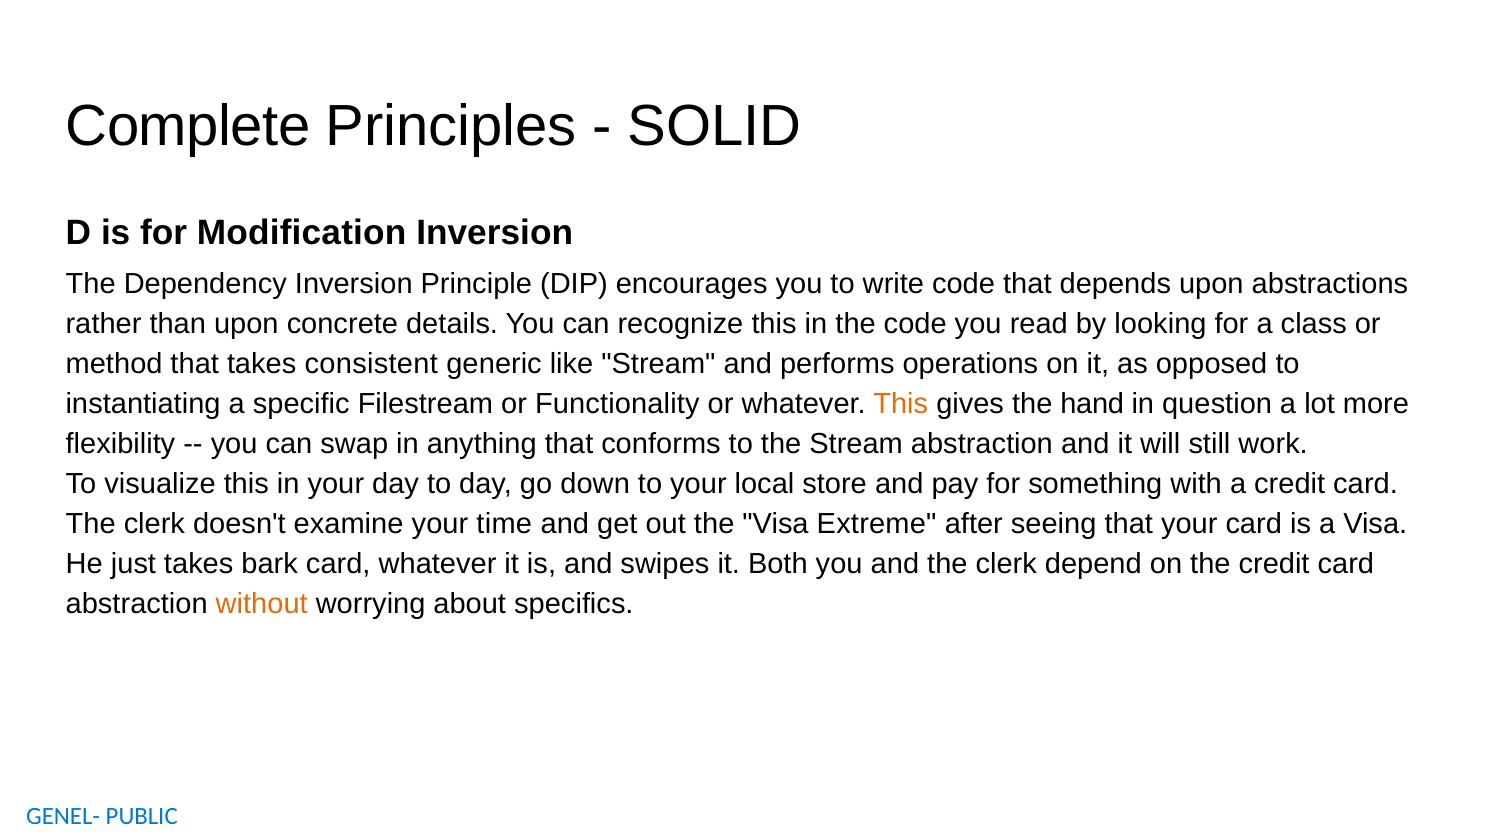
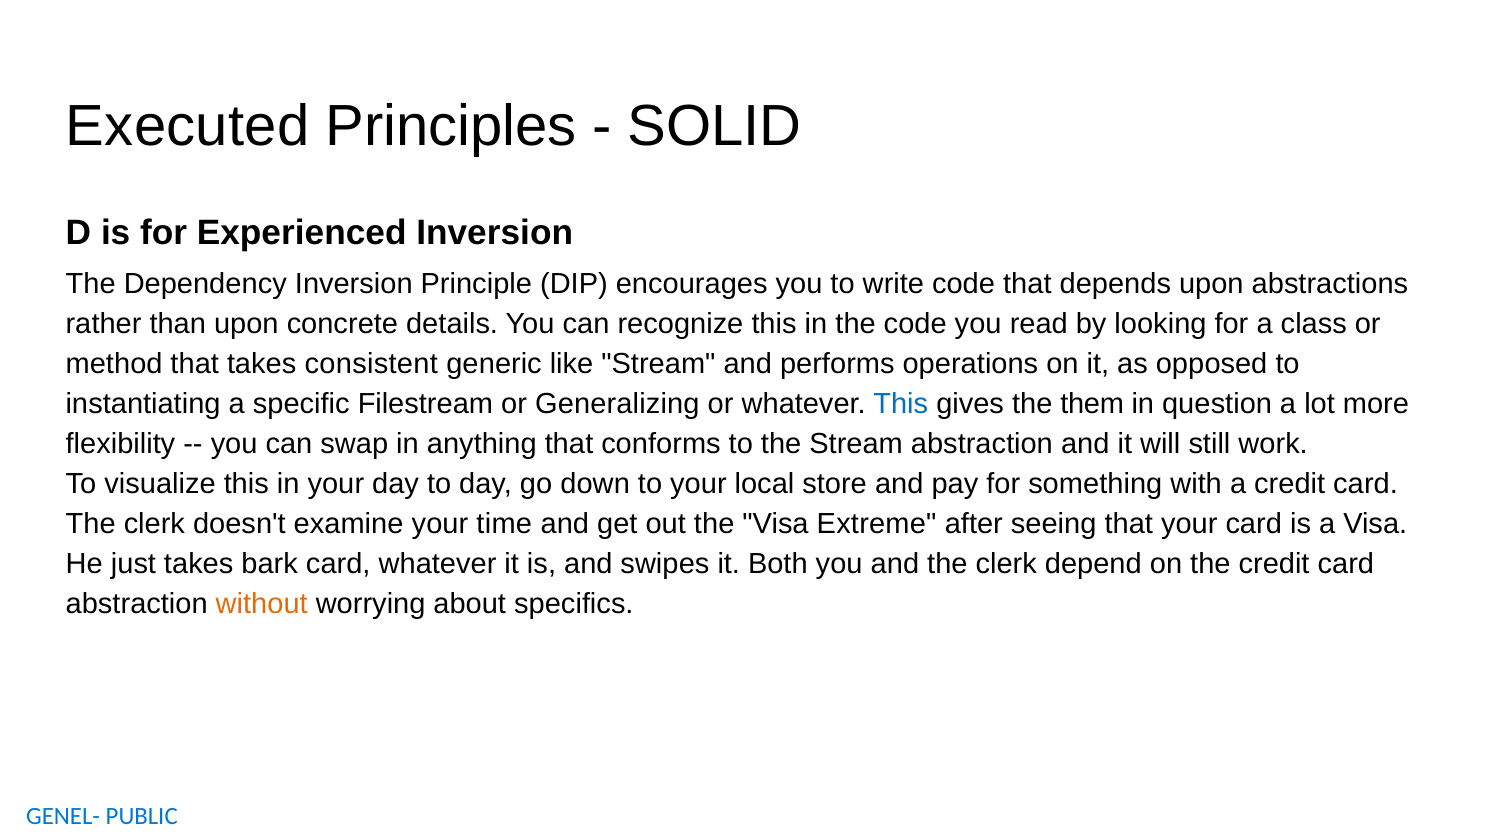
Complete: Complete -> Executed (188, 126)
Modification: Modification -> Experienced (302, 233)
Functionality: Functionality -> Generalizing (617, 404)
This colour: orange -> blue (901, 404)
hand: hand -> them (1092, 404)
